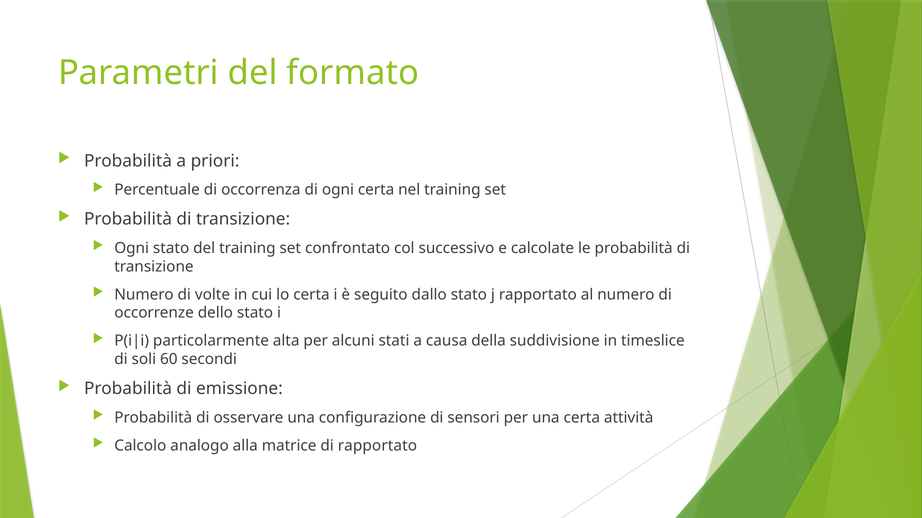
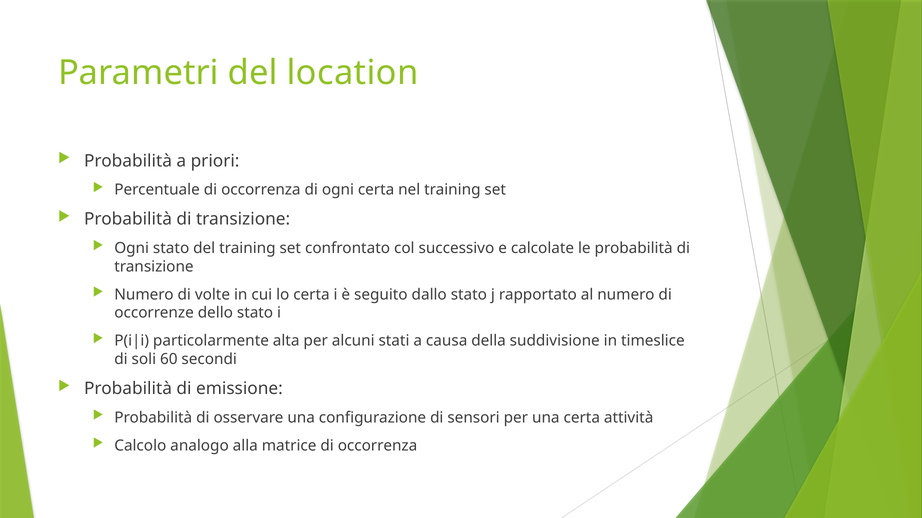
formato: formato -> location (353, 73)
matrice di rapportato: rapportato -> occorrenza (378, 446)
